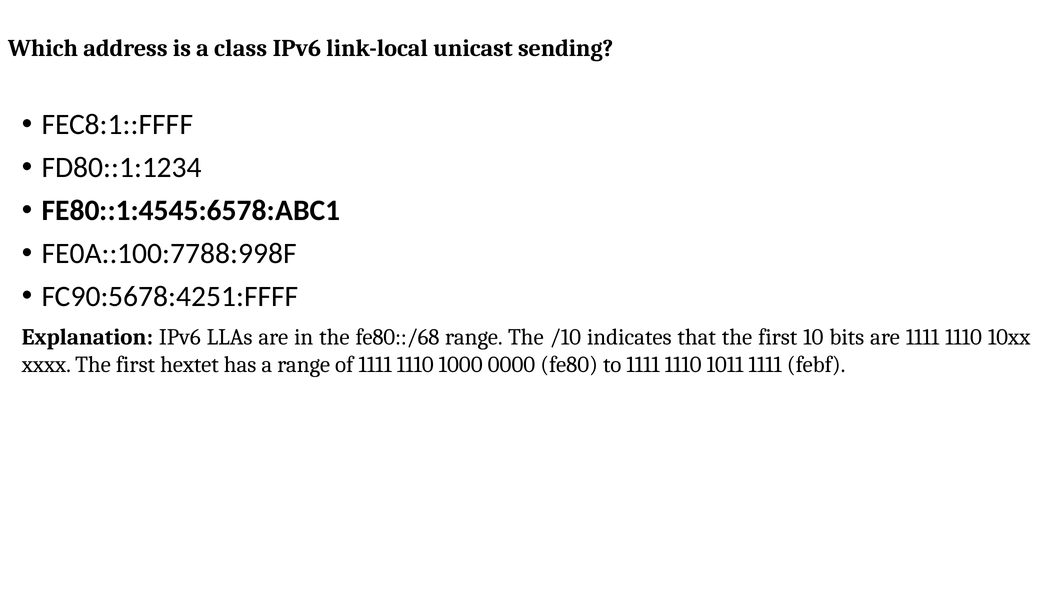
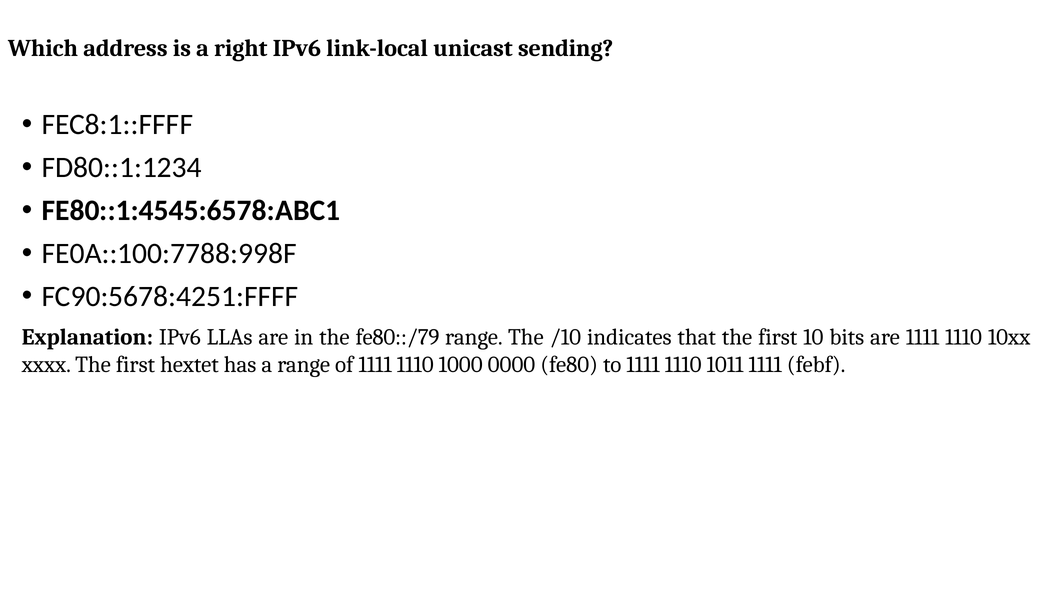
class: class -> right (241, 48)
fe80::/68: fe80::/68 -> fe80::/79 (397, 337)
